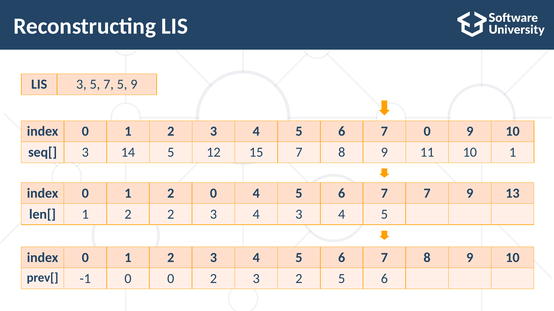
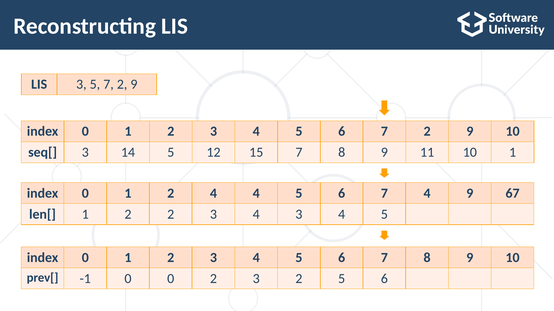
5 7 5: 5 -> 2 (122, 85)
6 7 0: 0 -> 2 (427, 132)
2 0: 0 -> 4 (213, 194)
7 7: 7 -> 4 (427, 194)
13: 13 -> 67 (513, 194)
